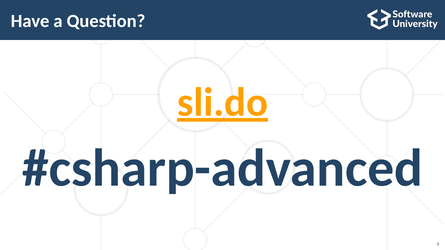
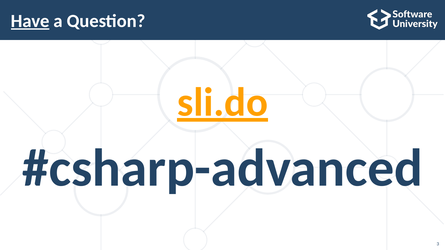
Have underline: none -> present (30, 21)
